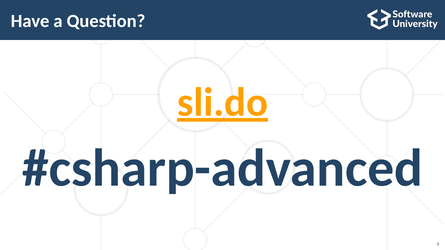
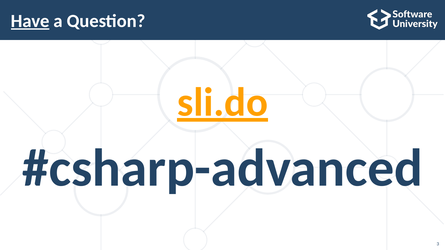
Have underline: none -> present (30, 21)
